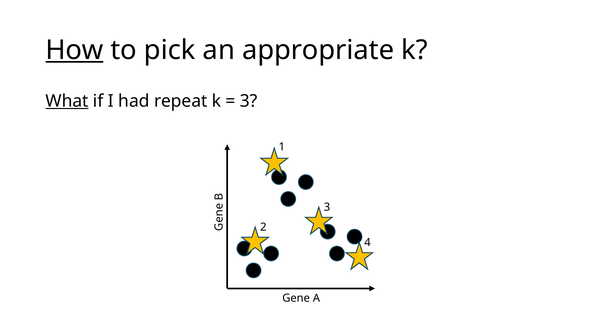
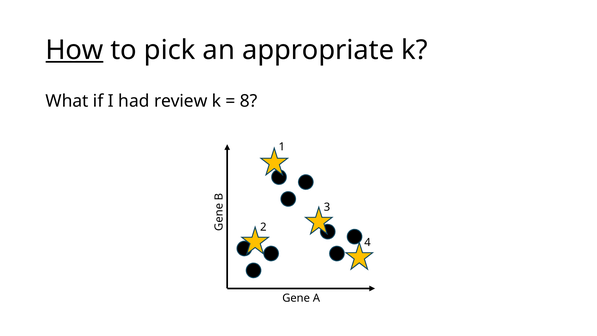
What underline: present -> none (67, 101)
repeat: repeat -> review (181, 101)
3: 3 -> 8 (249, 101)
